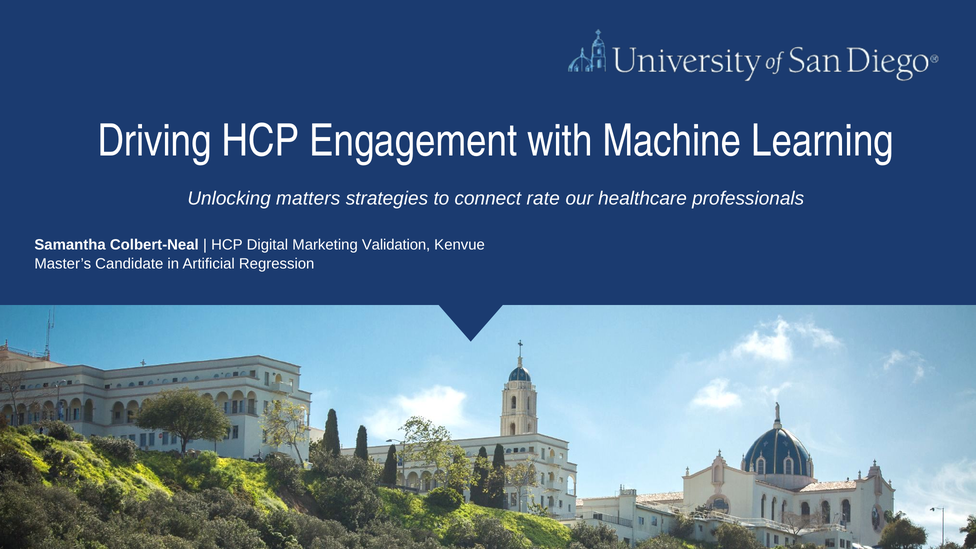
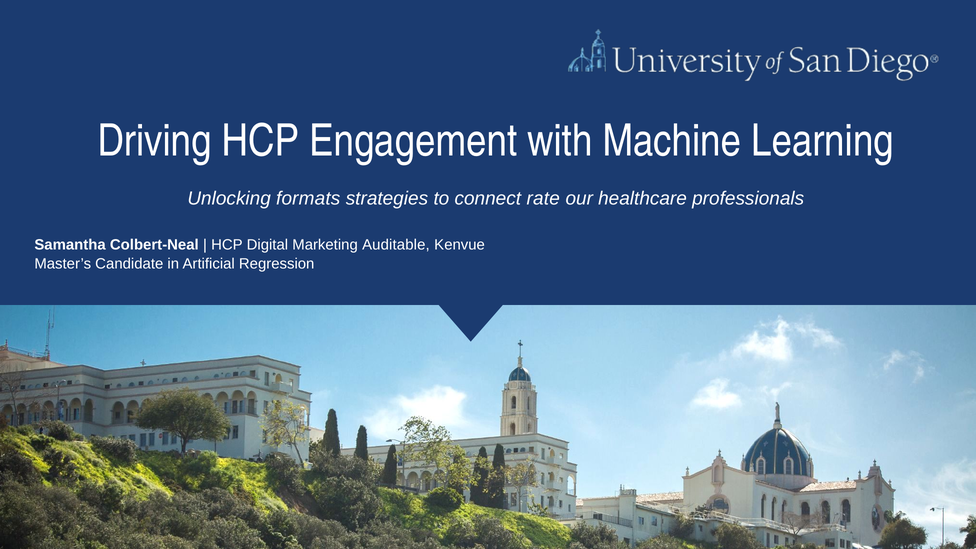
matters: matters -> formats (308, 199)
Validation: Validation -> Auditable (396, 245)
